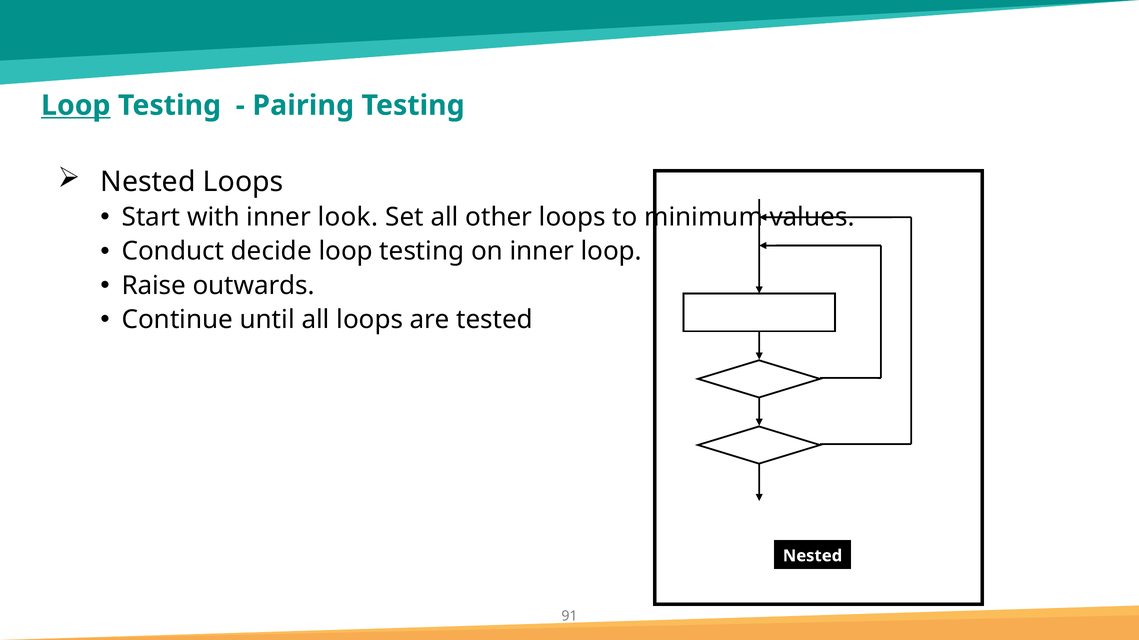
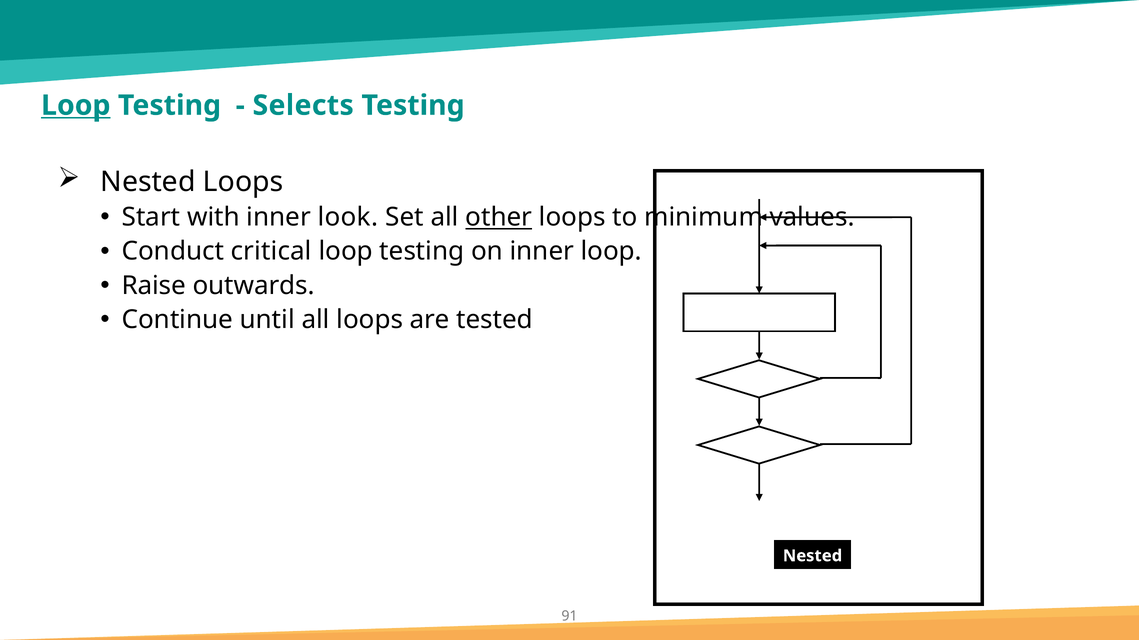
Pairing: Pairing -> Selects (303, 106)
other underline: none -> present (499, 218)
decide: decide -> critical (271, 252)
